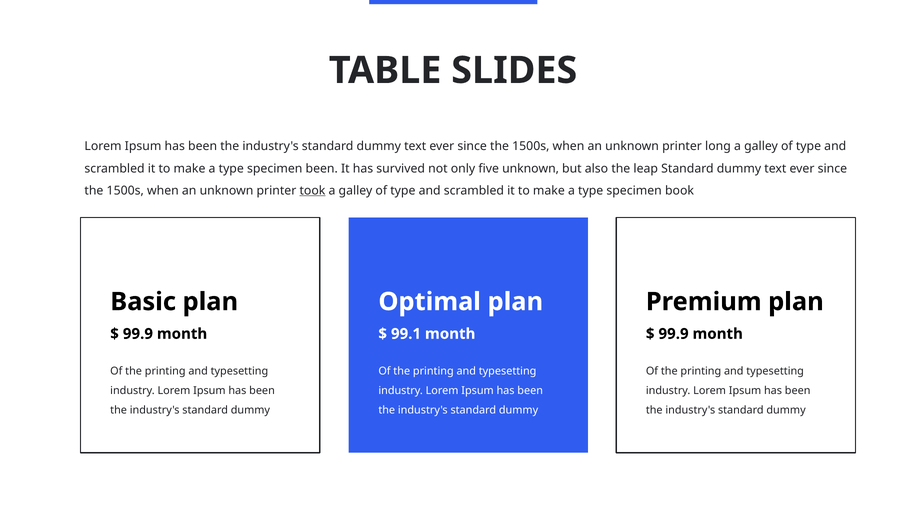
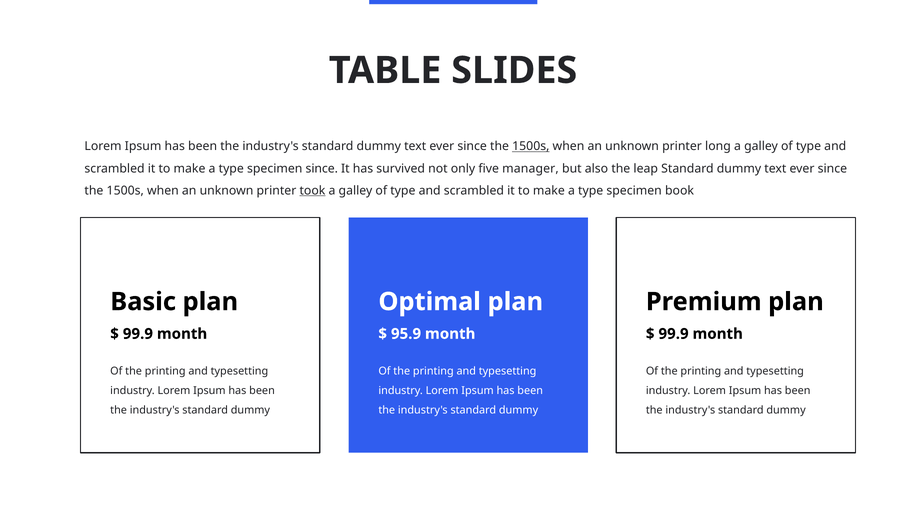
1500s underline: none -> present (531, 146)
specimen been: been -> since (322, 168)
five unknown: unknown -> manager (530, 168)
99.1: 99.1 -> 95.9 (406, 334)
